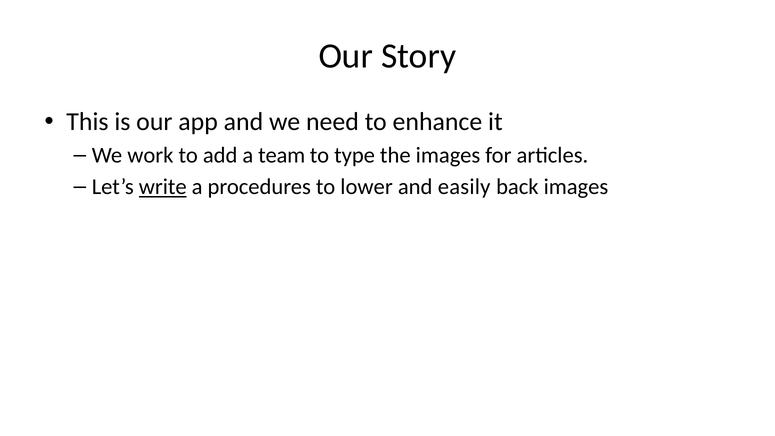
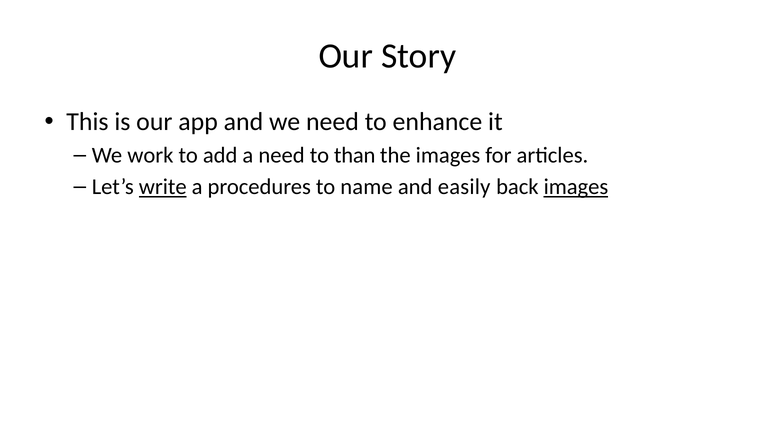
a team: team -> need (282, 155)
type: type -> than (355, 155)
lower: lower -> name (366, 187)
images underline: none -> present (576, 187)
